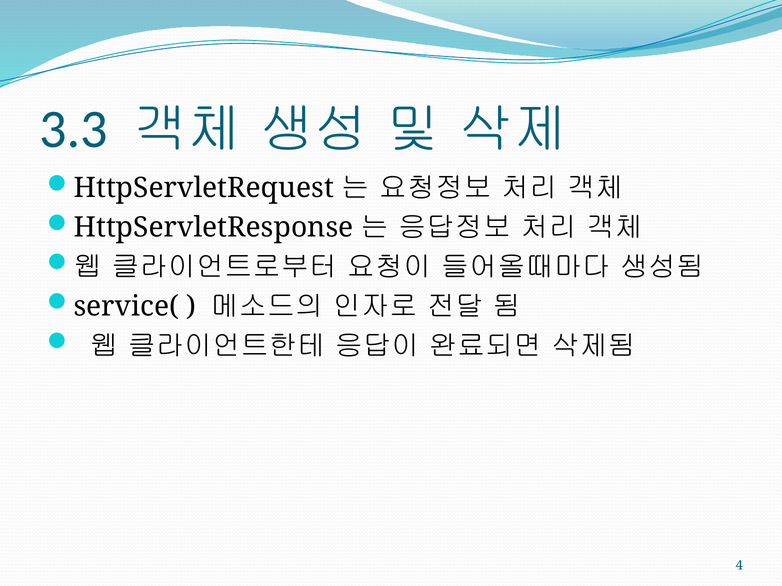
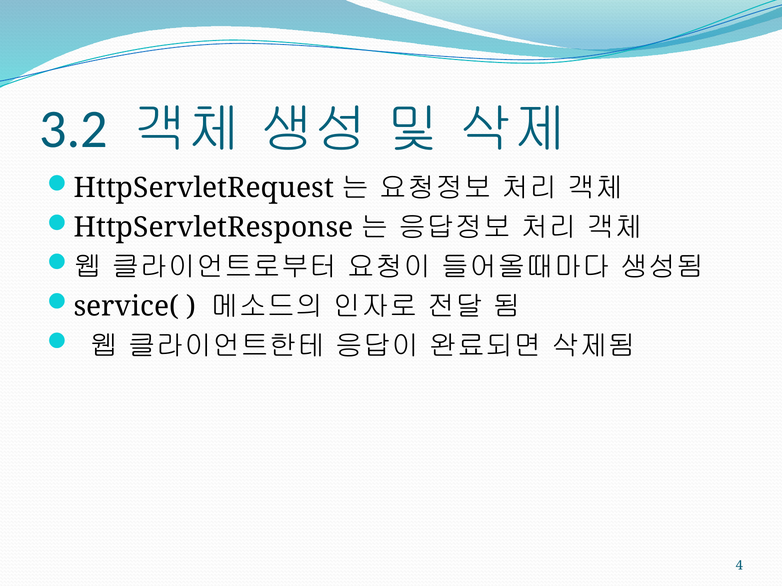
3.3: 3.3 -> 3.2 (73, 129)
